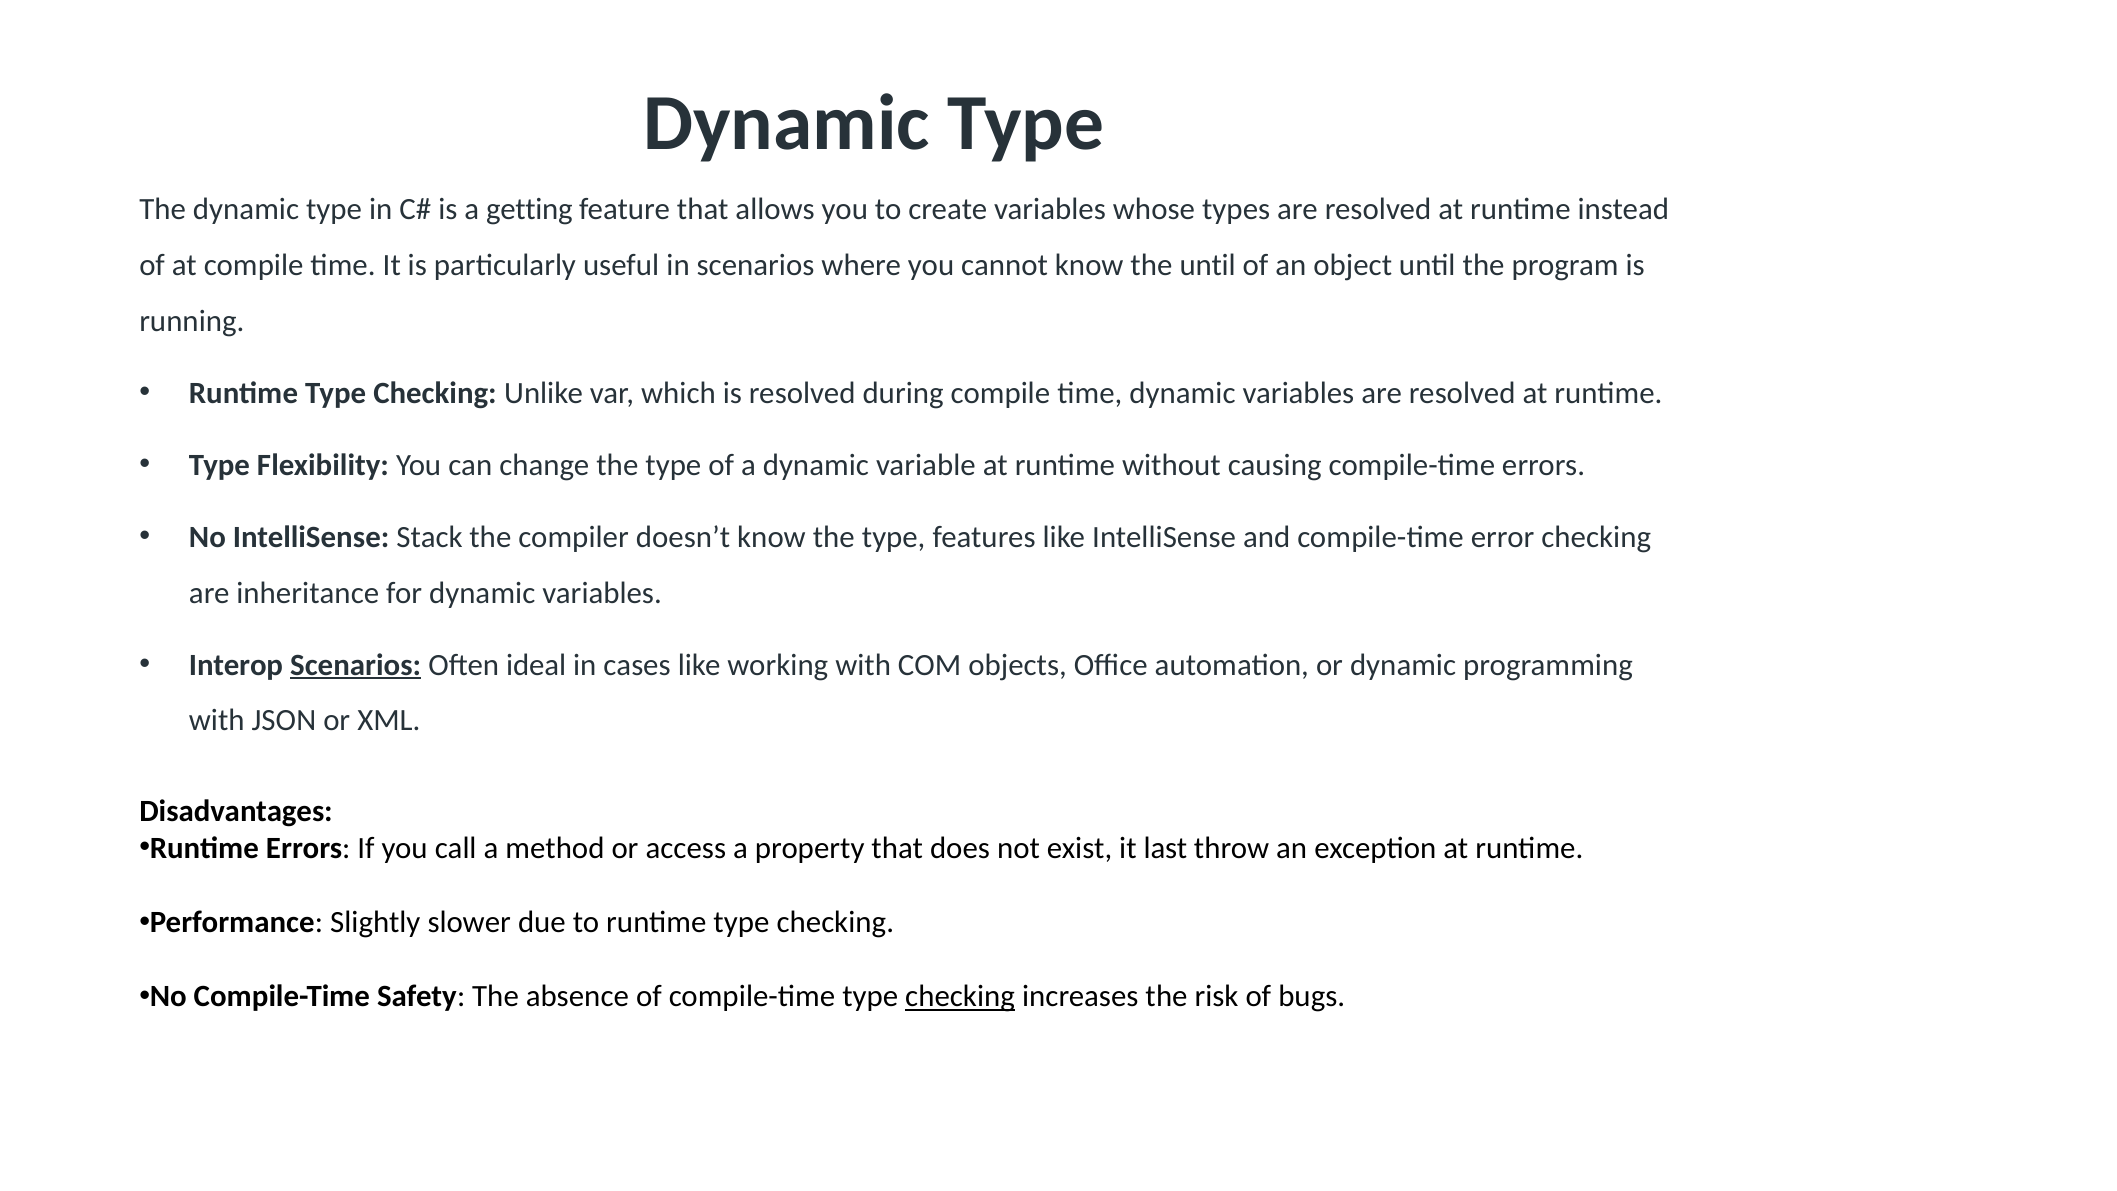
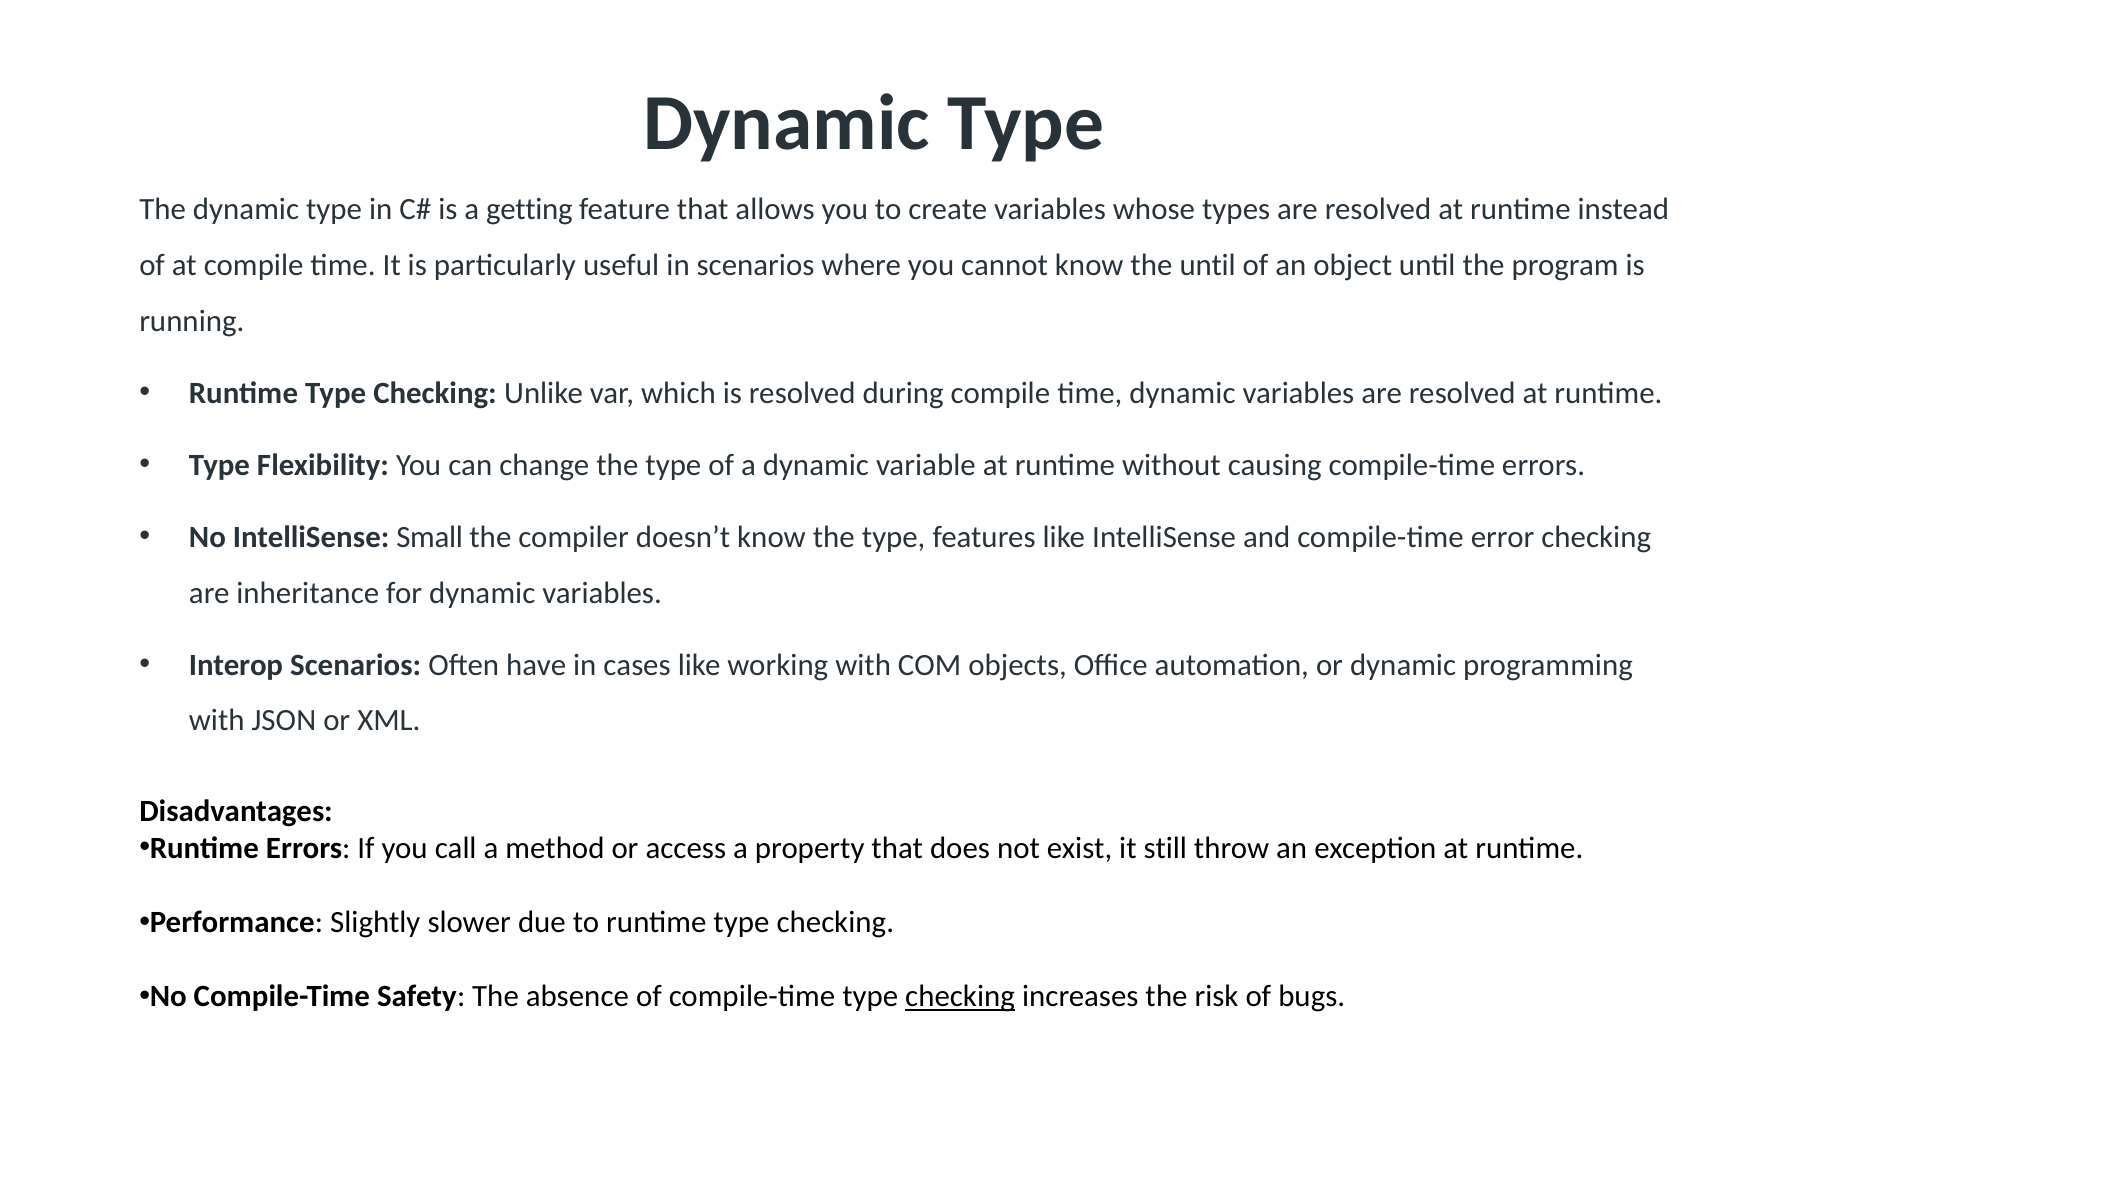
Stack: Stack -> Small (430, 537)
Scenarios underline: present -> none (356, 665)
ideal: ideal -> have (536, 665)
last: last -> still (1165, 848)
